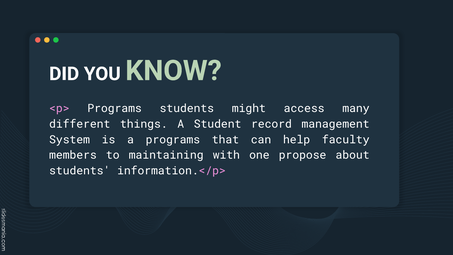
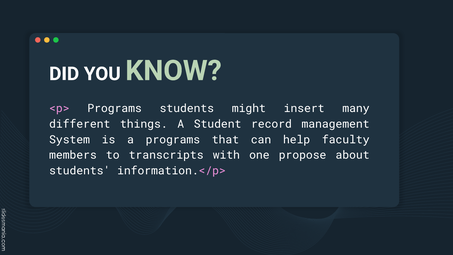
access: access -> insert (304, 108)
maintaining: maintaining -> transcripts (166, 155)
